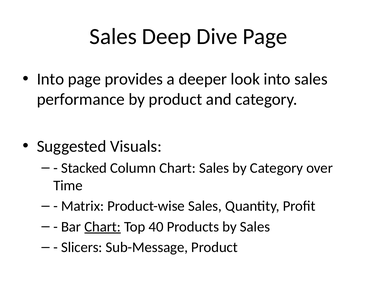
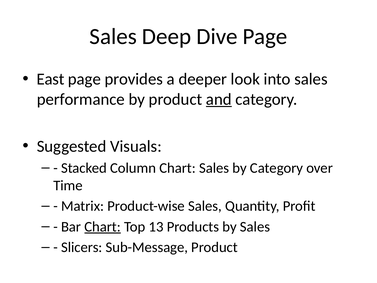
Into: Into -> East (51, 79)
and underline: none -> present (219, 99)
40: 40 -> 13 (156, 226)
